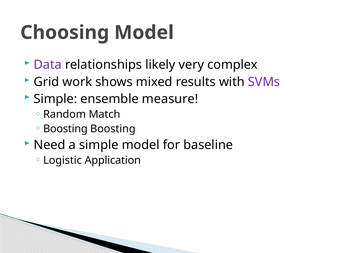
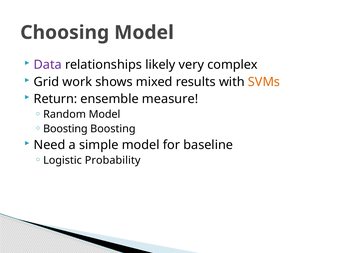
SVMs colour: purple -> orange (264, 82)
Simple: Simple -> Return (55, 99)
Random Match: Match -> Model (105, 115)
Application: Application -> Probability (113, 161)
